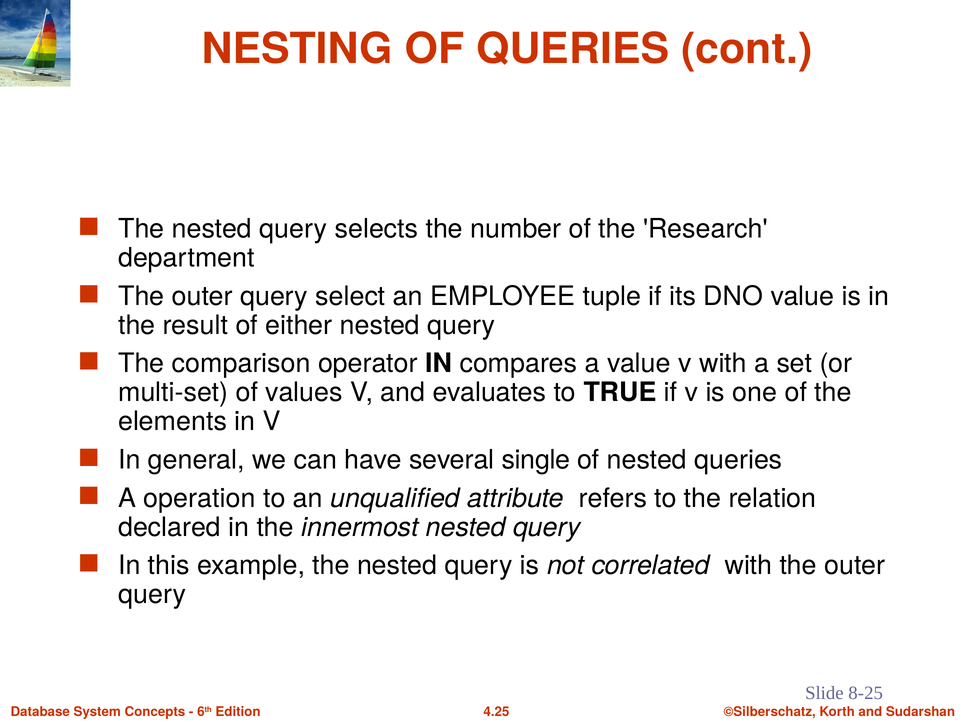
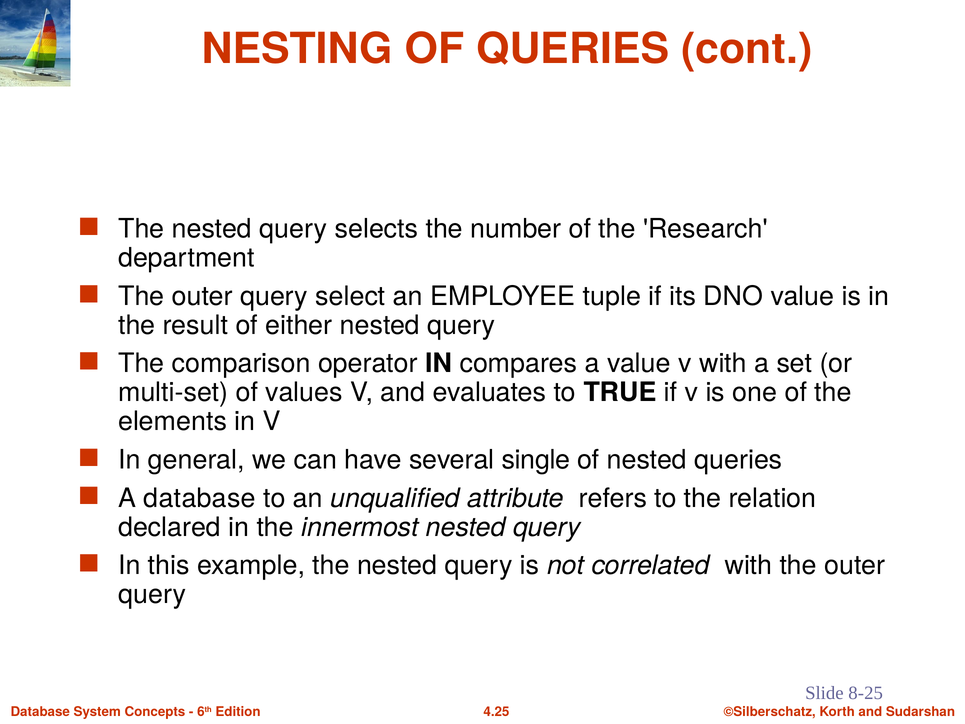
A operation: operation -> database (200, 498)
